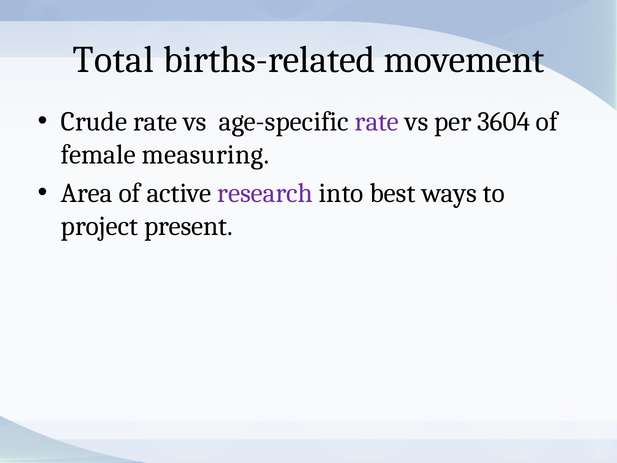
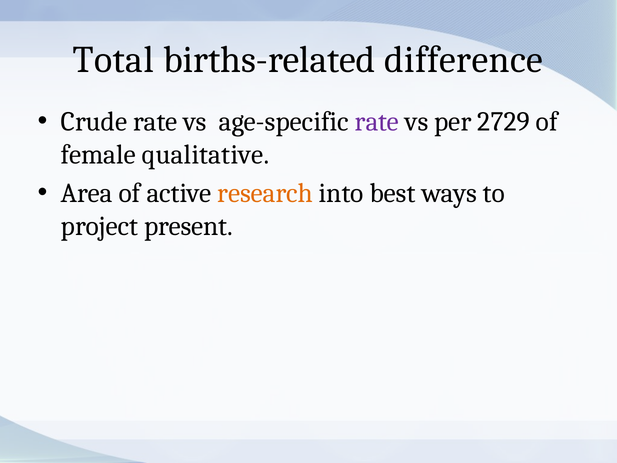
movement: movement -> difference (464, 60)
3604: 3604 -> 2729 (504, 122)
measuring: measuring -> qualitative (206, 155)
research colour: purple -> orange (265, 193)
